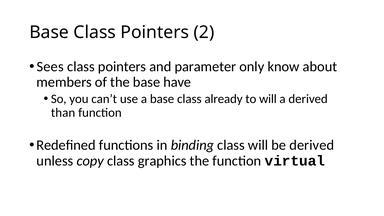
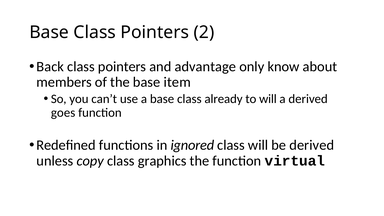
Sees: Sees -> Back (50, 67)
parameter: parameter -> advantage (205, 67)
have: have -> item (177, 82)
than: than -> goes (63, 113)
binding: binding -> ignored (192, 145)
